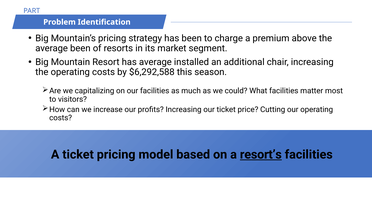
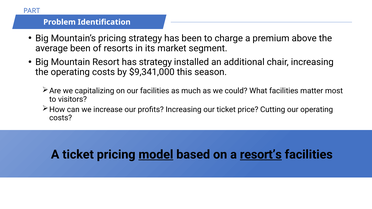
has average: average -> strategy (155, 62)
$6,292,588: $6,292,588 -> $9,341,000 (152, 72)
model underline: none -> present (156, 155)
